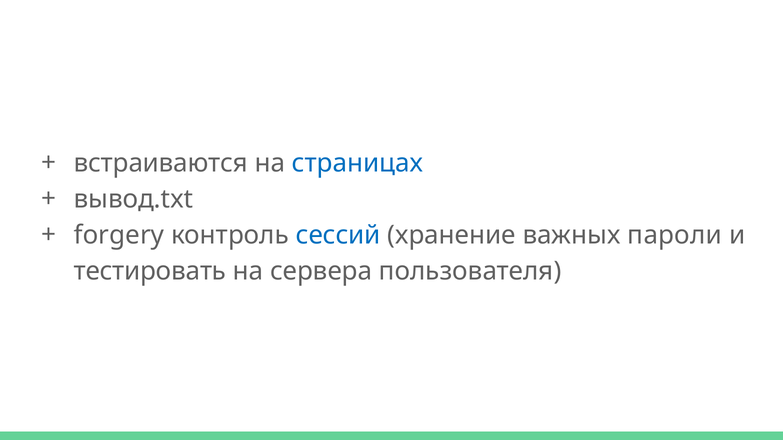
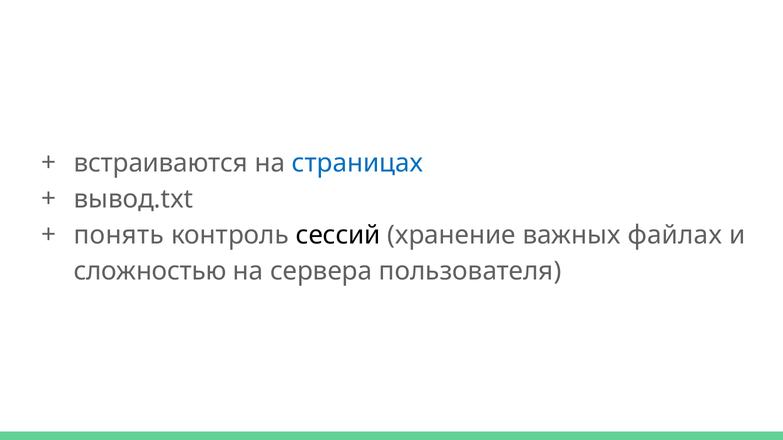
forgery: forgery -> понять (119, 235)
сессий colour: blue -> black (338, 235)
пароли: пароли -> файлах (675, 235)
тестировать: тестировать -> сложностью (150, 271)
